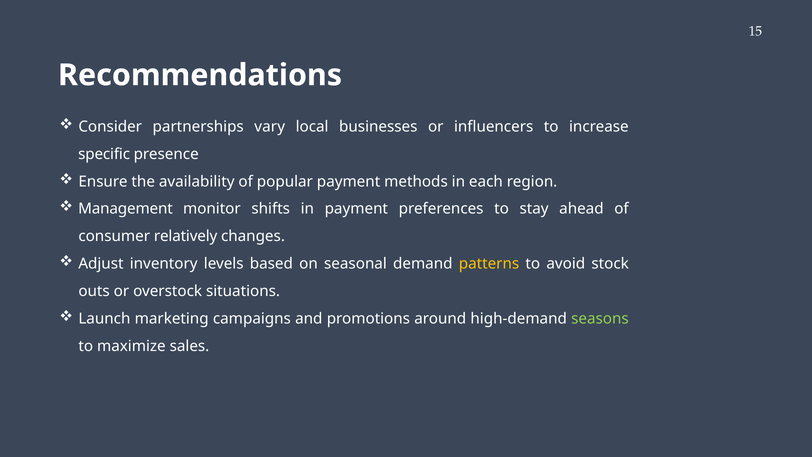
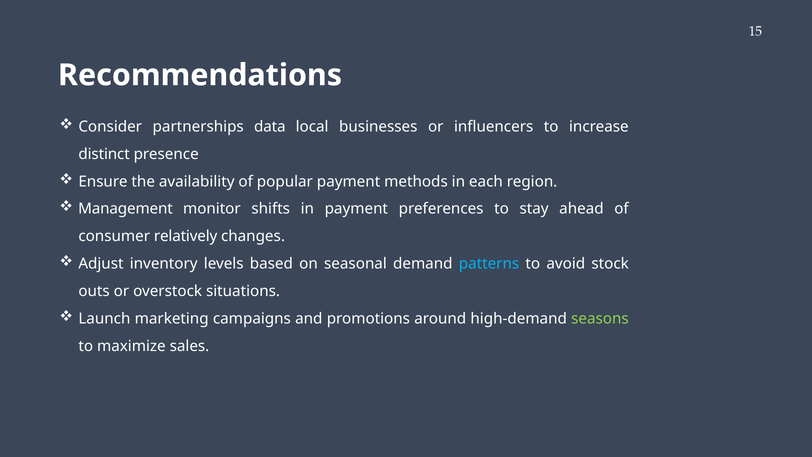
vary: vary -> data (270, 127)
specific: specific -> distinct (104, 154)
patterns colour: yellow -> light blue (489, 264)
